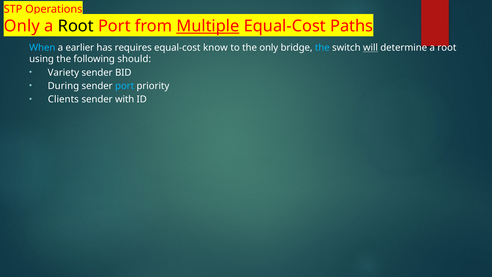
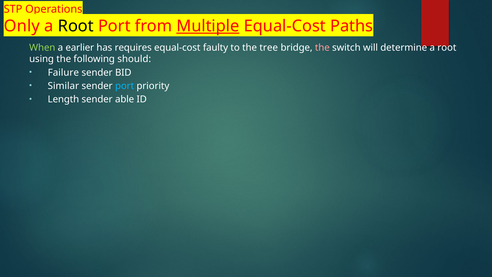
When colour: light blue -> light green (42, 48)
know: know -> faulty (216, 48)
the only: only -> tree (269, 48)
the colour: light blue -> pink (322, 48)
will underline: present -> none (371, 48)
Variety: Variety -> Failure (63, 72)
During: During -> Similar (63, 86)
Clients: Clients -> Length (63, 99)
with: with -> able (125, 99)
